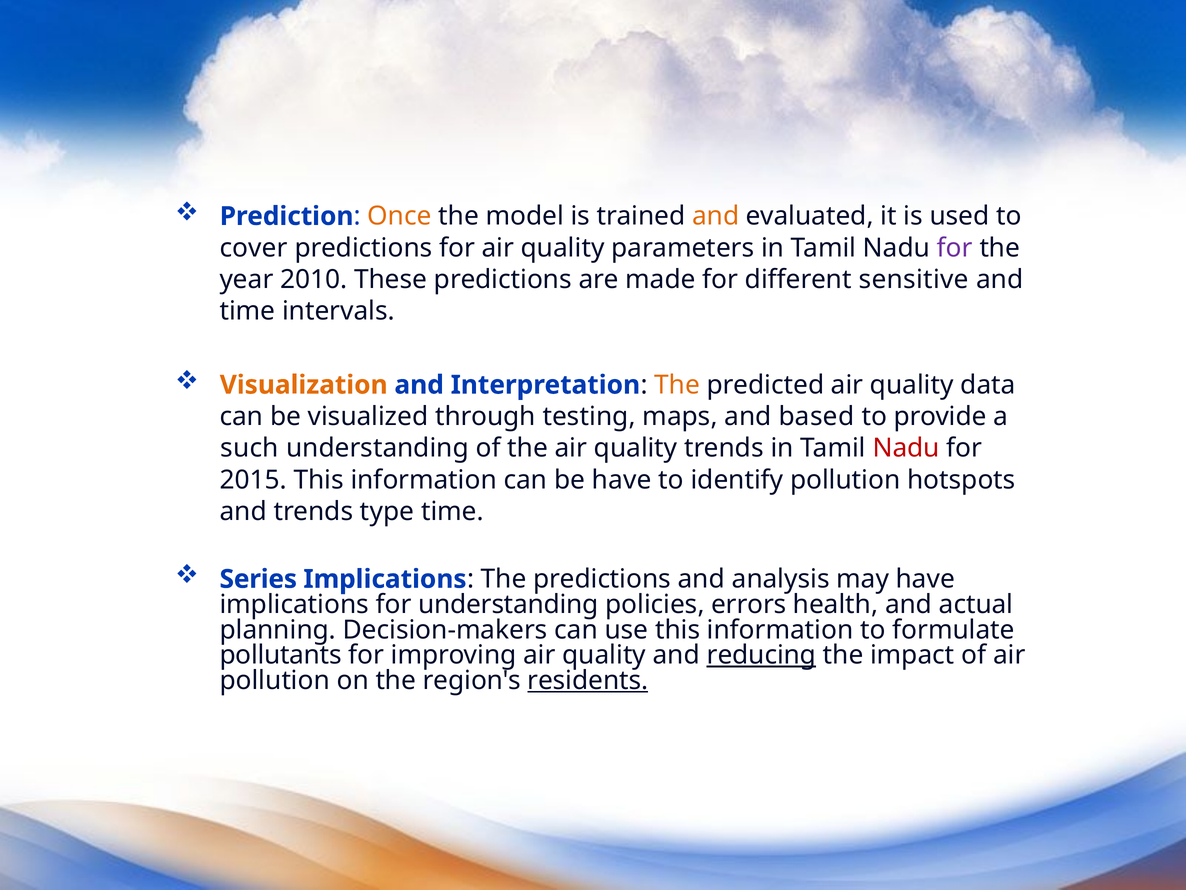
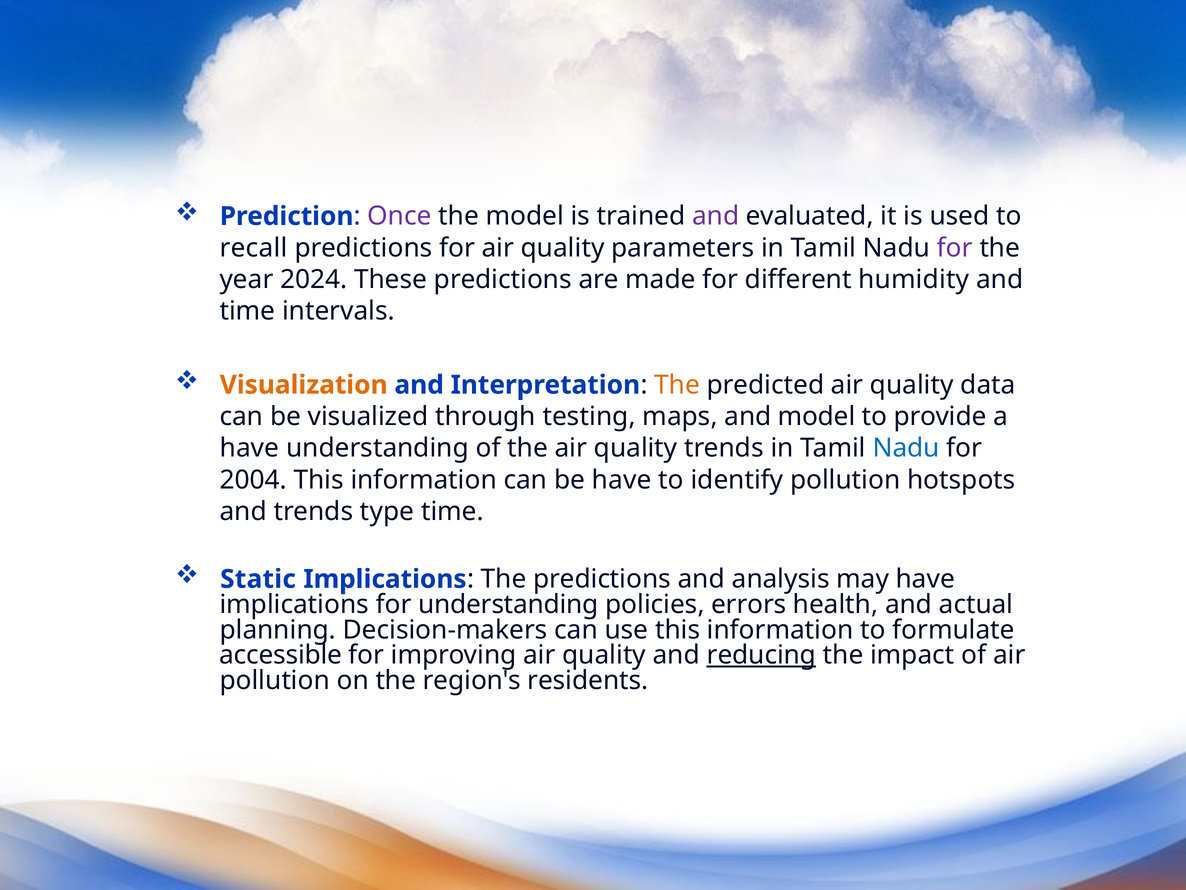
Once colour: orange -> purple (399, 216)
and colour: orange -> purple (716, 216)
cover: cover -> recall (254, 248)
2010: 2010 -> 2024 (314, 279)
sensitive: sensitive -> humidity (914, 279)
and based: based -> model (817, 416)
such: such -> have (250, 448)
Nadu colour: red -> blue (906, 448)
2015: 2015 -> 2004 (253, 480)
Series: Series -> Static (258, 579)
pollutants: pollutants -> accessible (281, 655)
residents underline: present -> none (588, 680)
